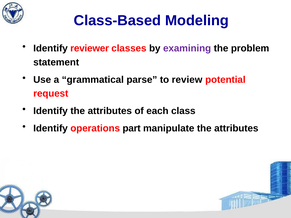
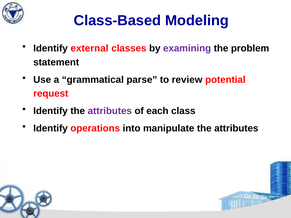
reviewer: reviewer -> external (90, 48)
attributes colour: black -> purple (110, 111)
part: part -> into (132, 128)
